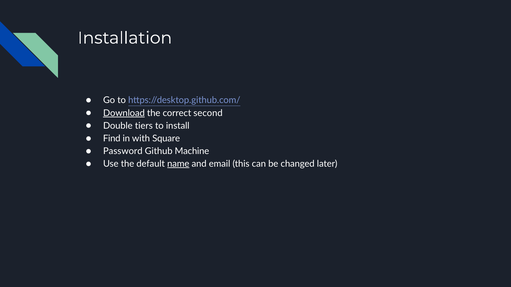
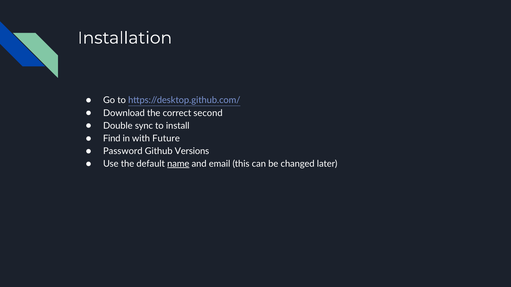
Download underline: present -> none (124, 113)
tiers: tiers -> sync (144, 126)
Square: Square -> Future (166, 139)
Machine: Machine -> Versions (192, 151)
